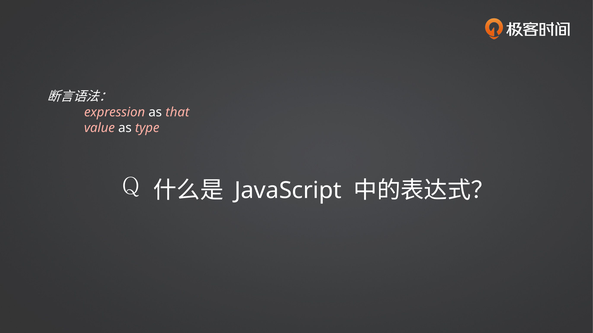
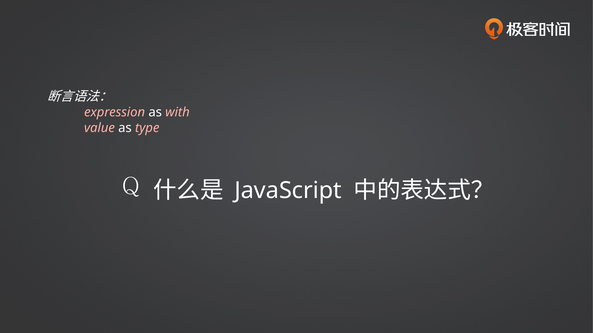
that: that -> with (178, 112)
